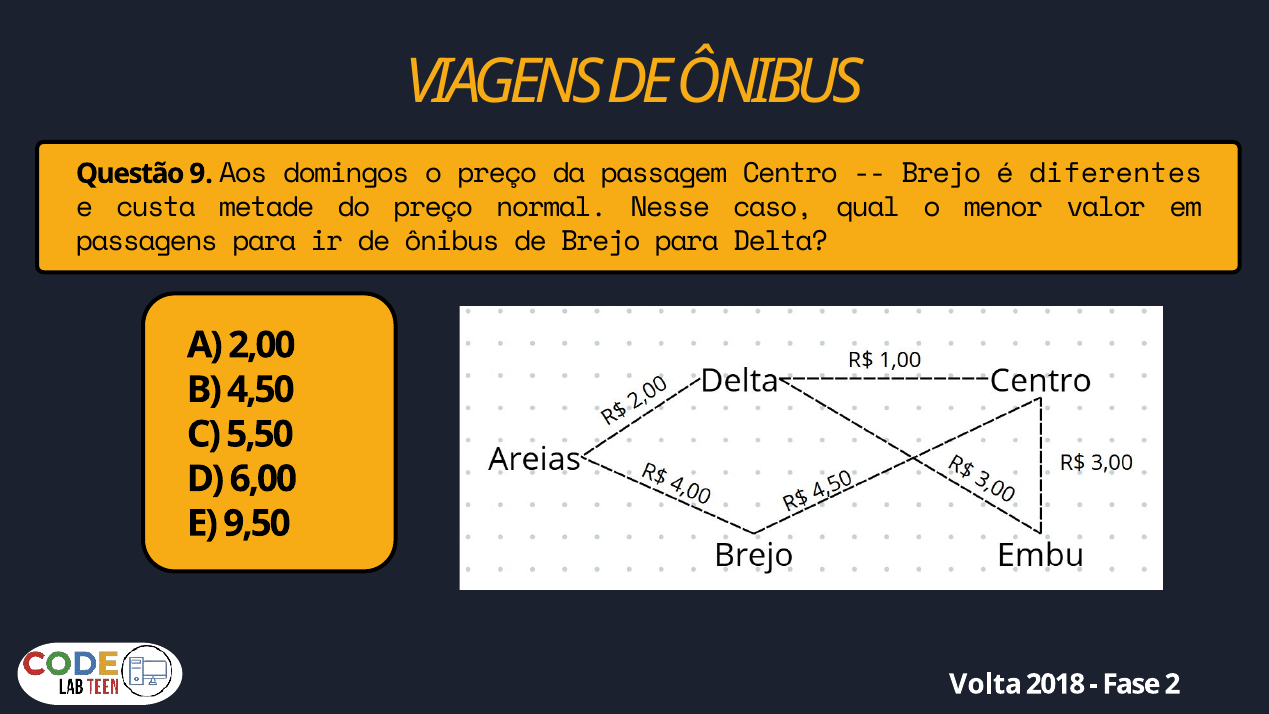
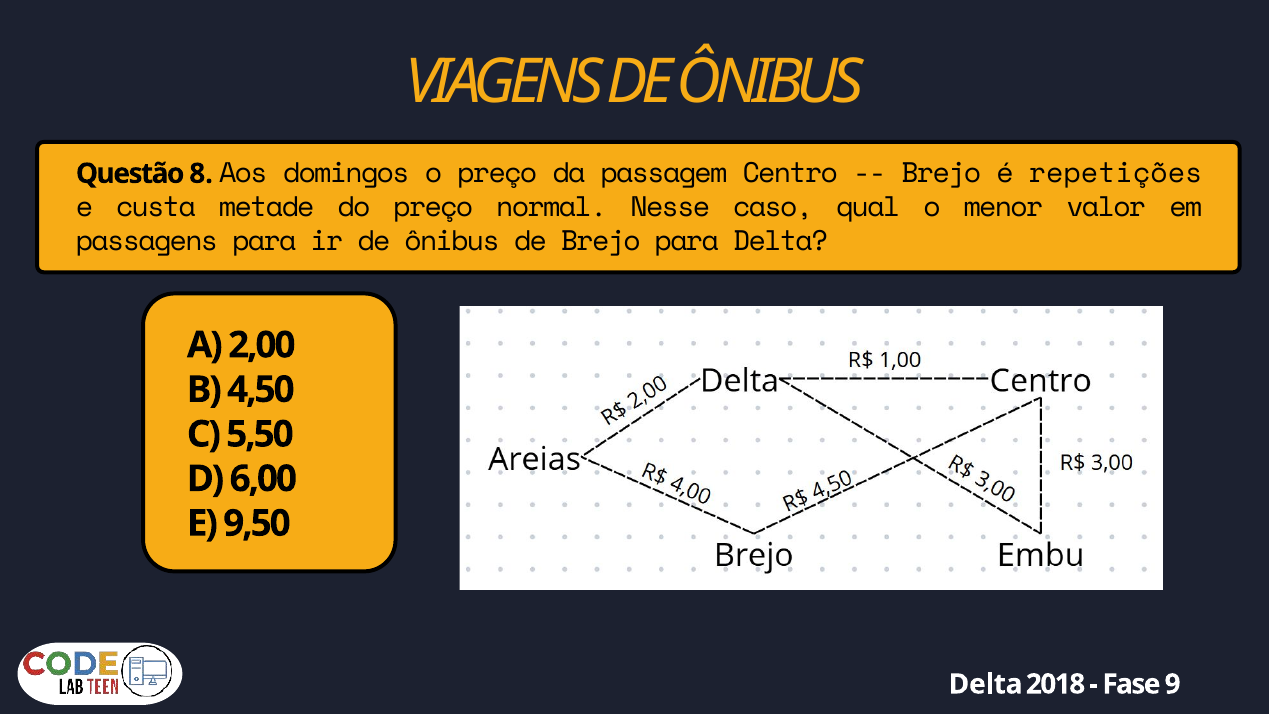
9: 9 -> 8 (201, 174)
diferentes: diferentes -> repetições (1116, 174)
Volta: Volta -> Delta (986, 684)
2: 2 -> 9 (1173, 684)
